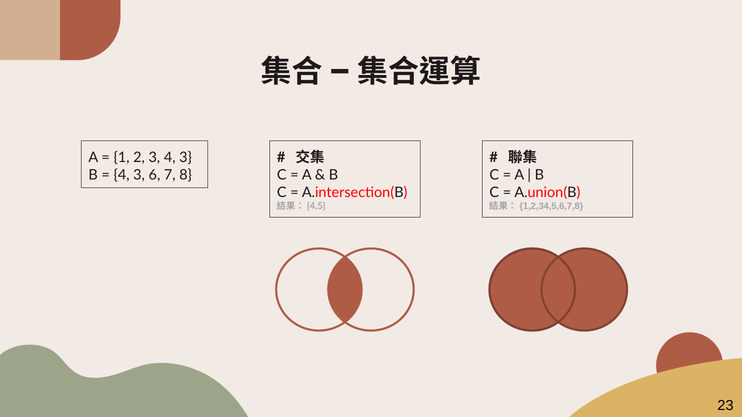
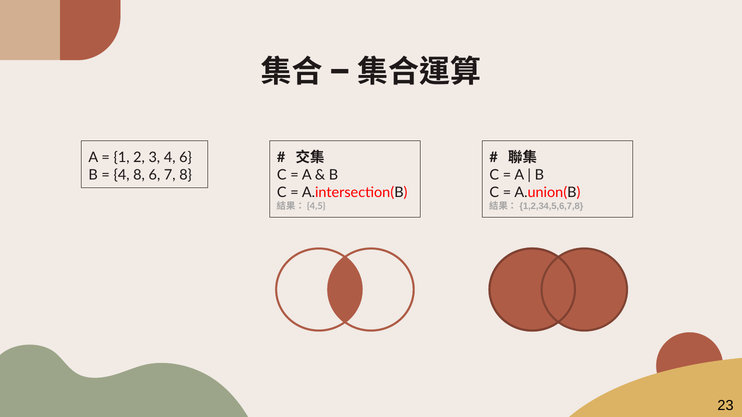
3 4 3: 3 -> 6 (186, 158)
3: 3 -> 8 (139, 175)
